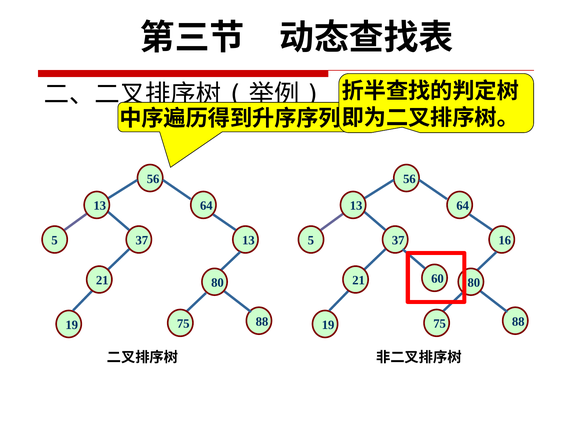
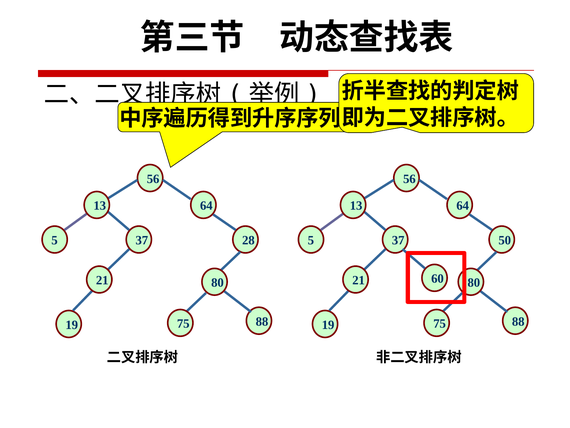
5 13: 13 -> 28 (248, 240)
16: 16 -> 50 (505, 240)
